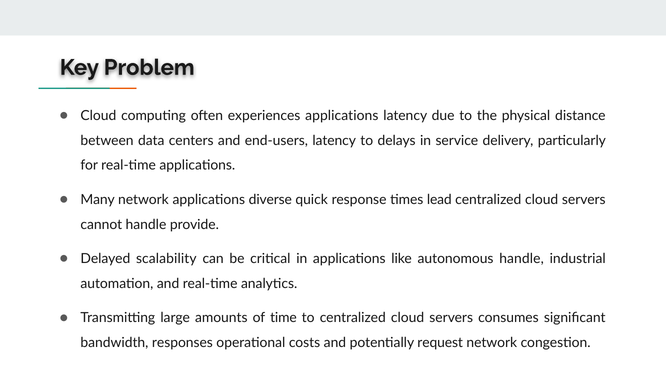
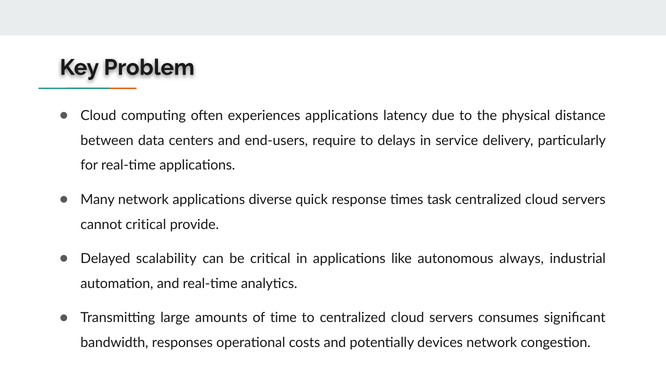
end-users latency: latency -> require (334, 141)
lead: lead -> task (439, 200)
cannot handle: handle -> critical (146, 225)
autonomous handle: handle -> always (522, 259)
request: request -> devices (440, 343)
